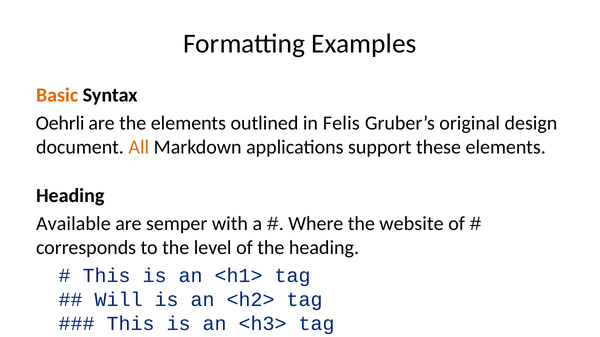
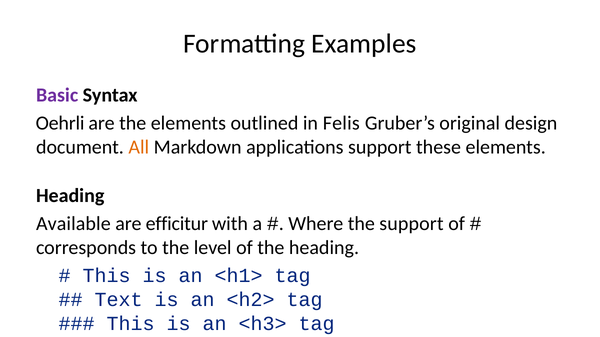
Basic colour: orange -> purple (57, 95)
semper: semper -> efficitur (177, 224)
the website: website -> support (411, 224)
Will: Will -> Text (119, 300)
